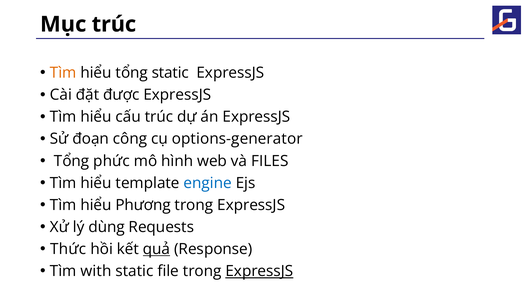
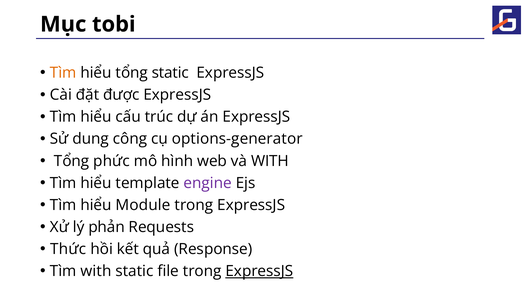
Mục trúc: trúc -> tobi (114, 24)
đoạn: đoạn -> dung (91, 139)
và FILES: FILES -> WITH (270, 161)
engine colour: blue -> purple (208, 183)
Phương: Phương -> Module (143, 205)
dùng: dùng -> phản (107, 227)
quả underline: present -> none (157, 249)
